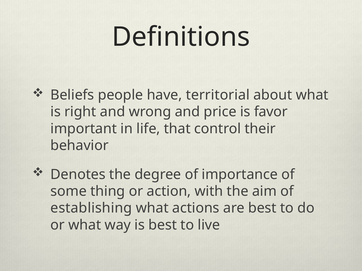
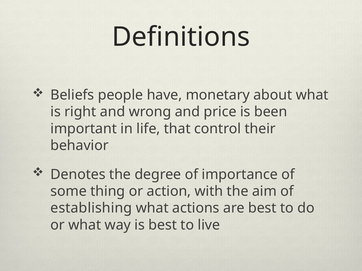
territorial: territorial -> monetary (218, 95)
favor: favor -> been (271, 112)
